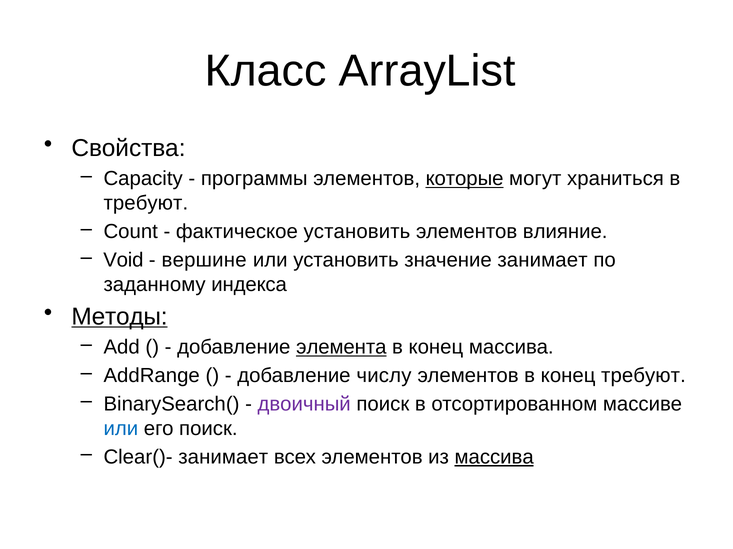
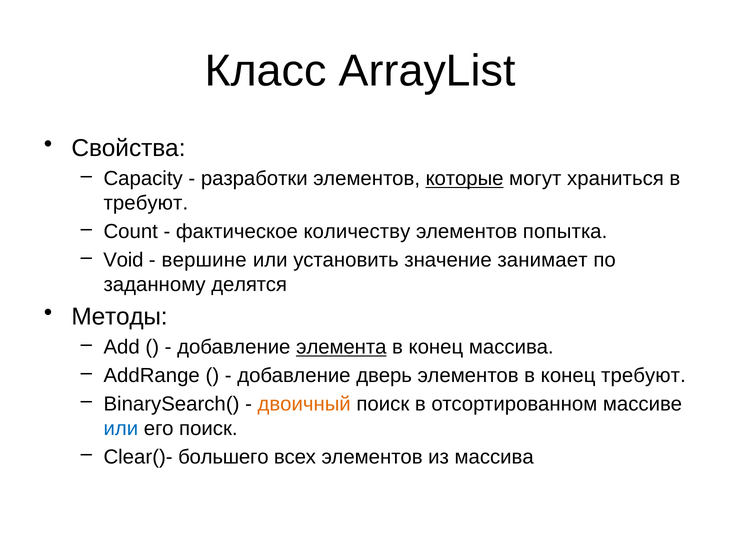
программы: программы -> разработки (254, 179)
фактическое установить: установить -> количеству (357, 232)
влияние: влияние -> попытка (565, 232)
индекса: индекса -> делятся (249, 285)
Методы underline: present -> none (120, 317)
числу: числу -> дверь (384, 376)
двоичный colour: purple -> orange (304, 405)
Clear()- занимает: занимает -> большего (223, 458)
массива underline: present -> none (494, 458)
